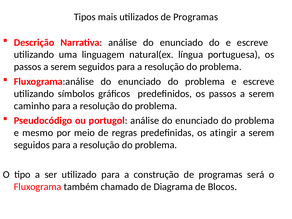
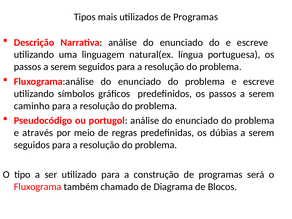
mesmo: mesmo -> através (38, 133)
atingir: atingir -> dúbias (224, 133)
